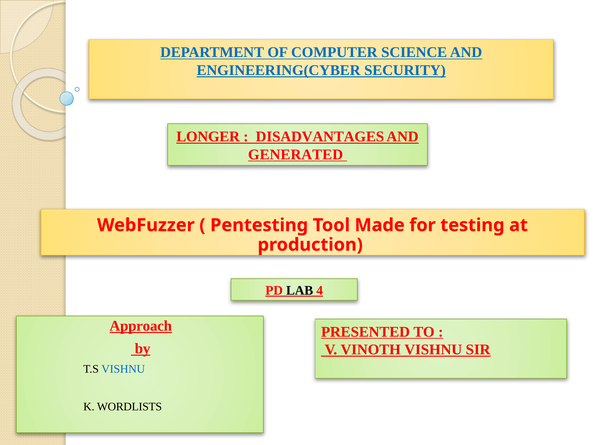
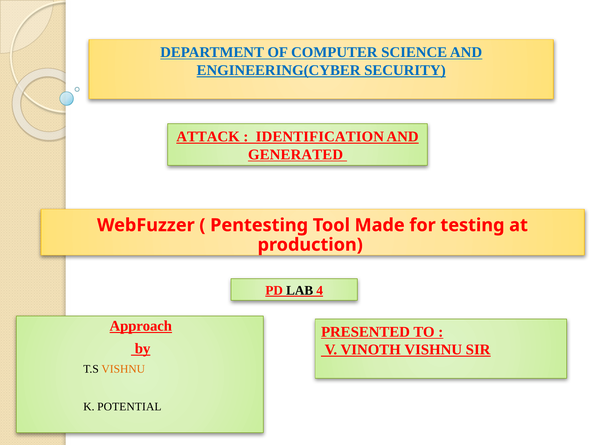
LONGER: LONGER -> ATTACK (208, 137)
DISADVANTAGES: DISADVANTAGES -> IDENTIFICATION (320, 137)
VISHNU colour: blue -> orange (123, 369)
WORDLISTS: WORDLISTS -> POTENTIAL (129, 407)
